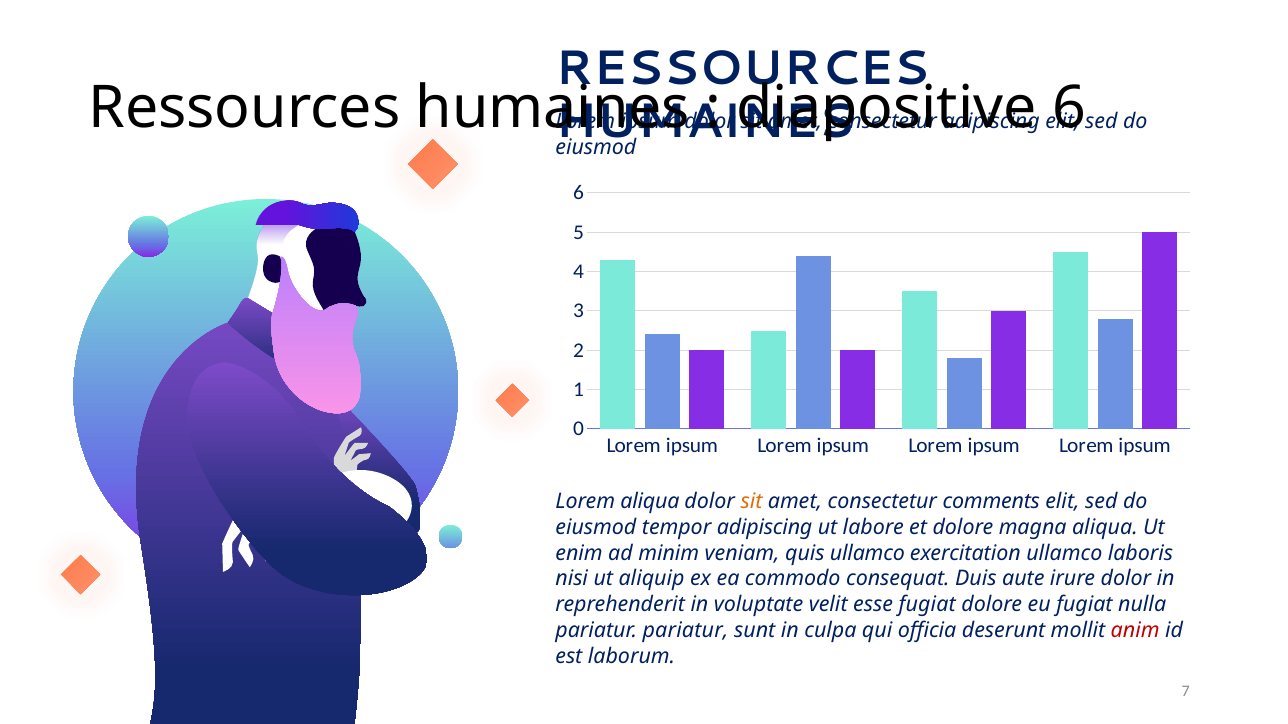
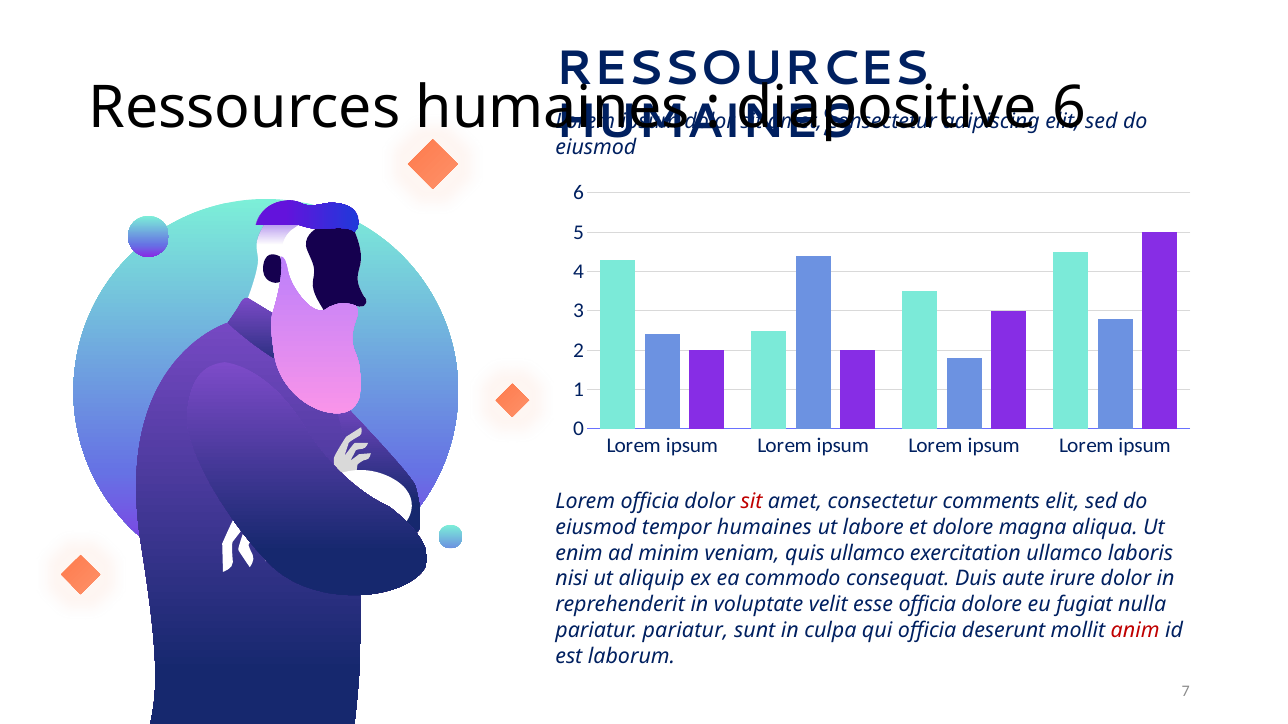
Lorem aliqua: aliqua -> officia (650, 502)
sit colour: orange -> red (752, 502)
tempor adipiscing: adipiscing -> humaines (764, 528)
esse fugiat: fugiat -> officia (927, 605)
